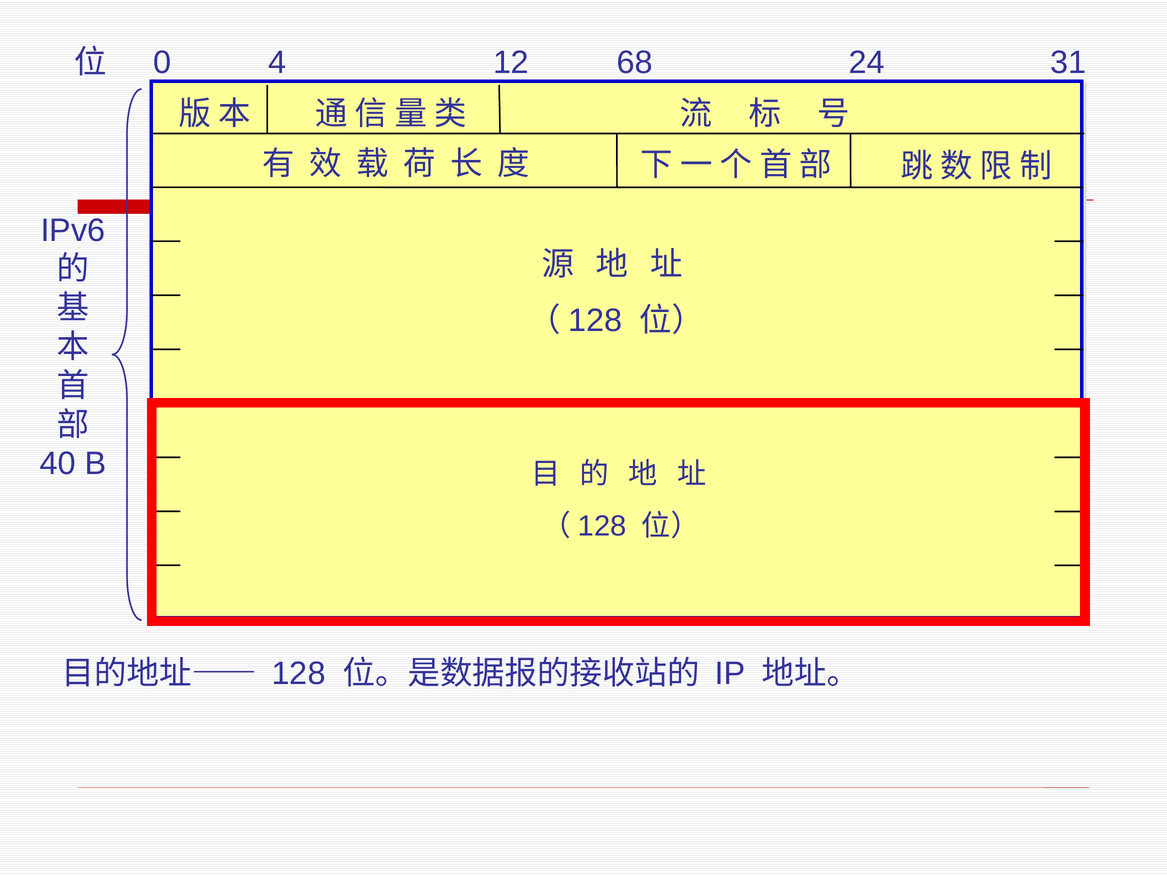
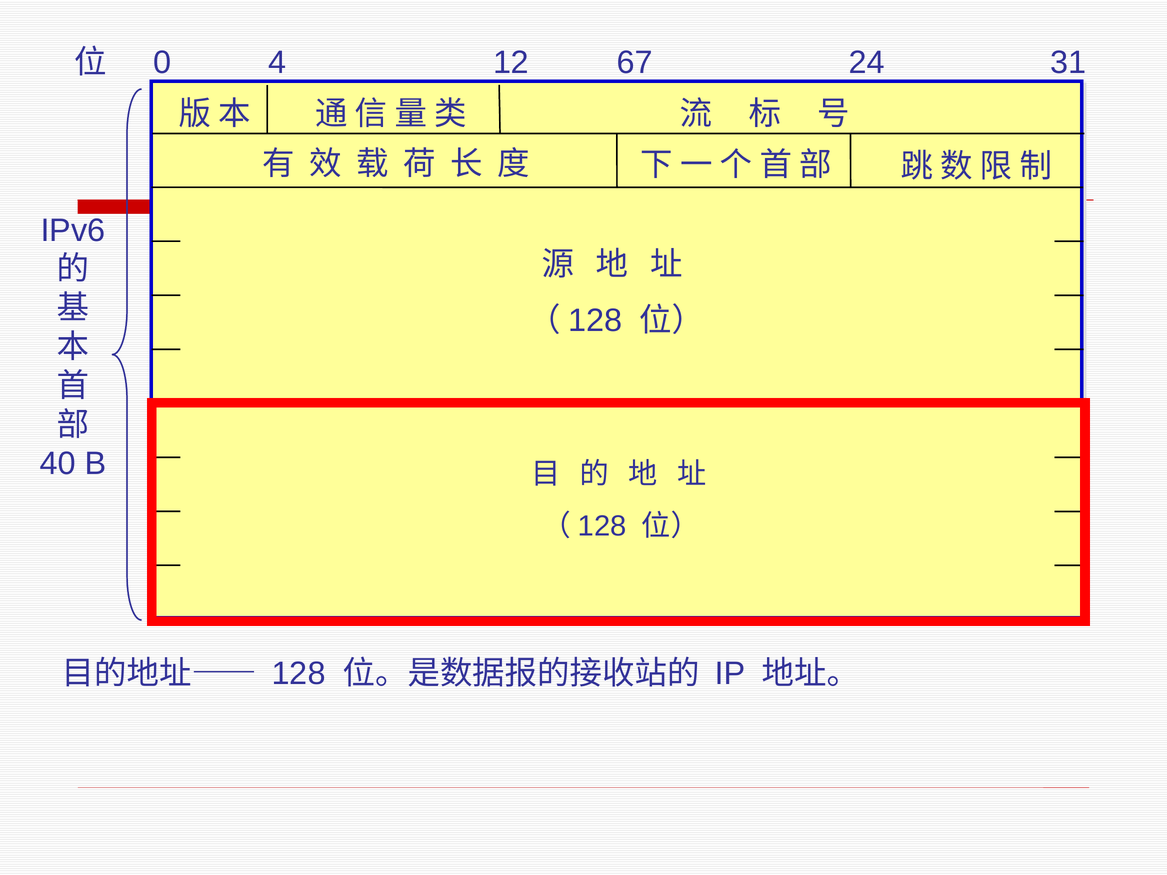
68: 68 -> 67 (635, 63)
